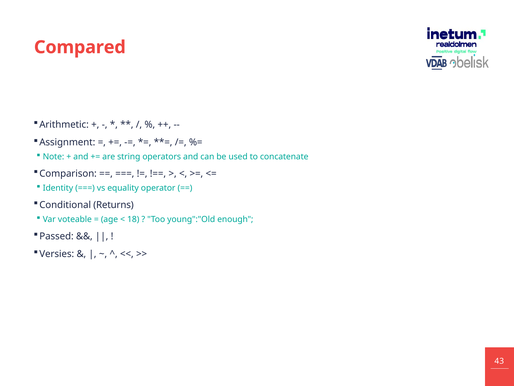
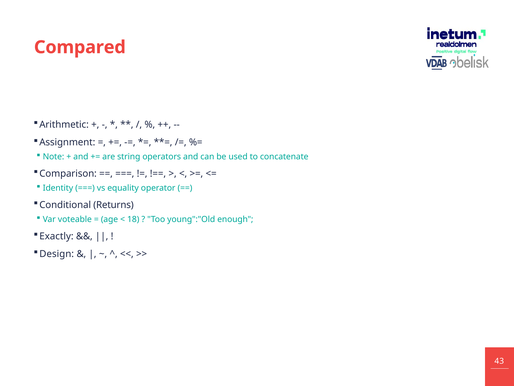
Passed: Passed -> Exactly (56, 236)
Versies: Versies -> Design (57, 254)
